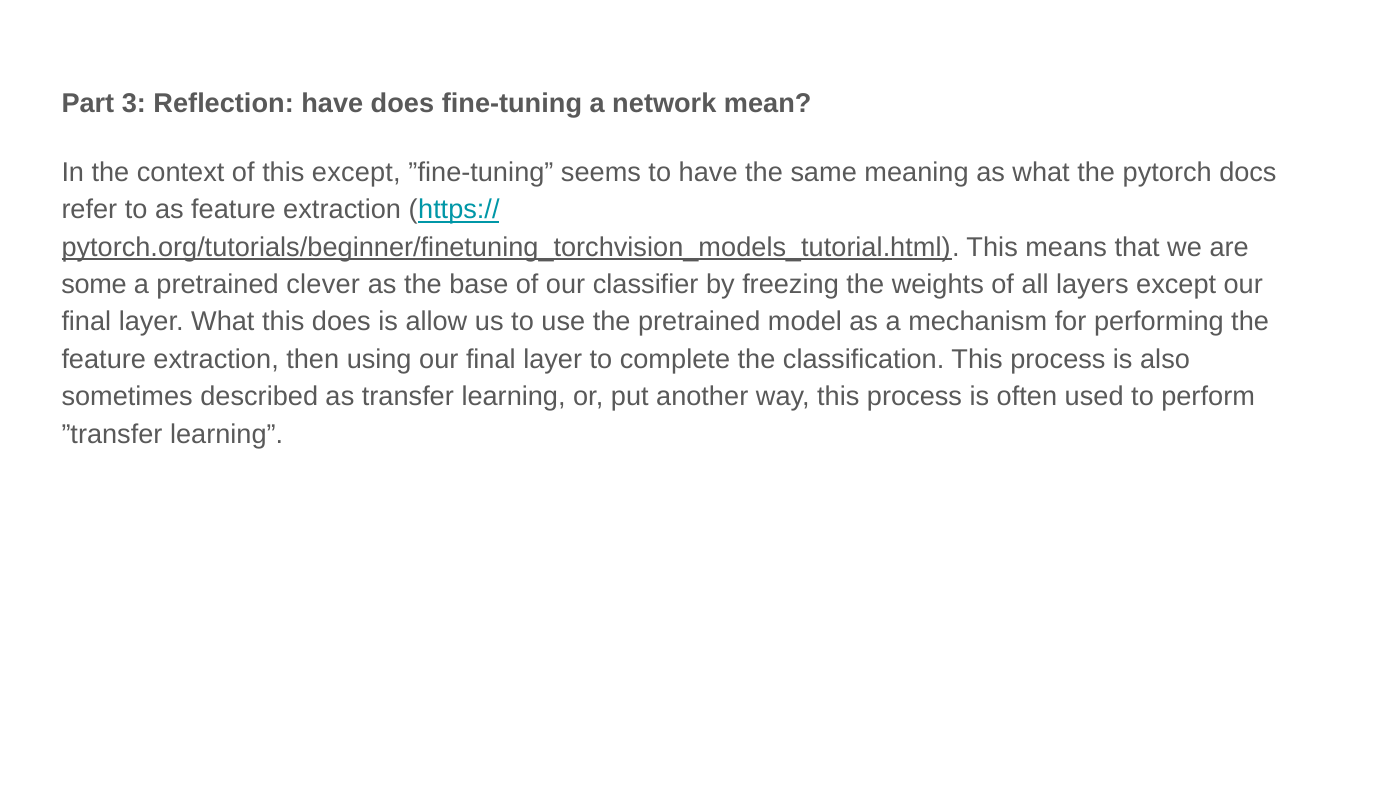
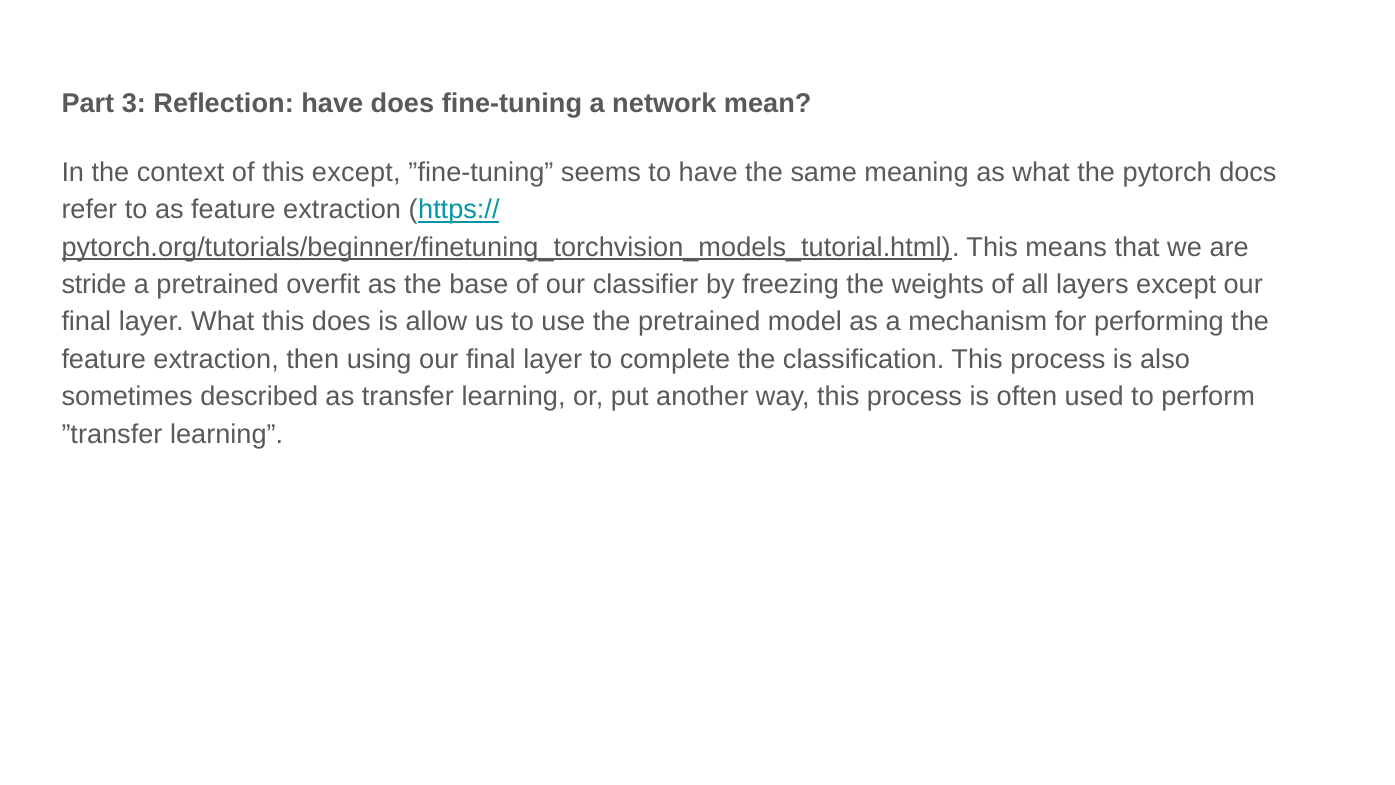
some: some -> stride (94, 284)
clever: clever -> overfit (323, 284)
